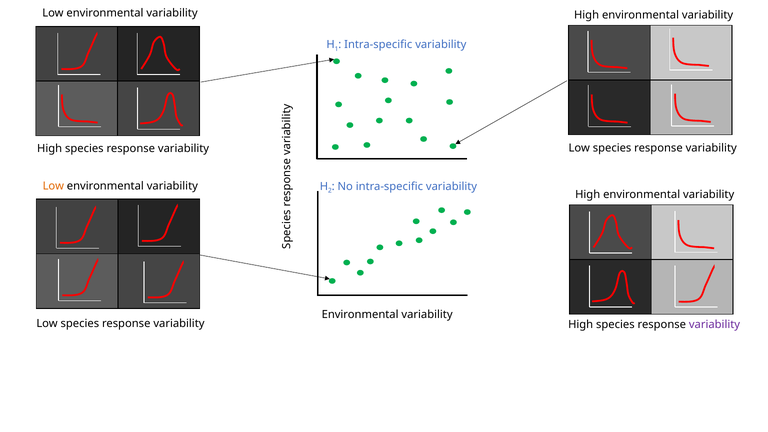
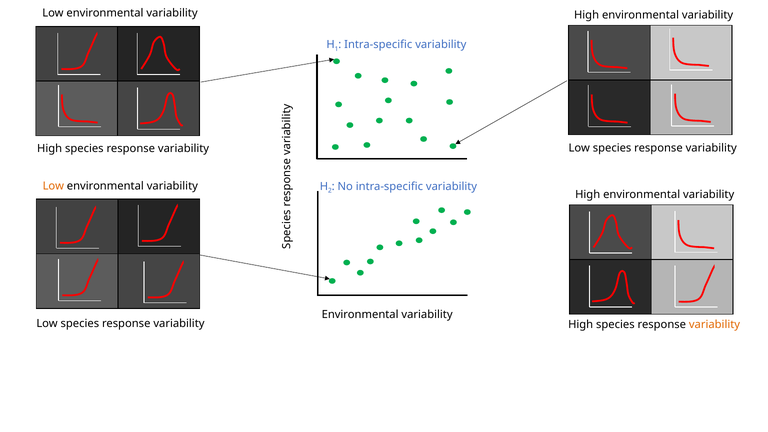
variability colour: purple -> orange (714, 324)
